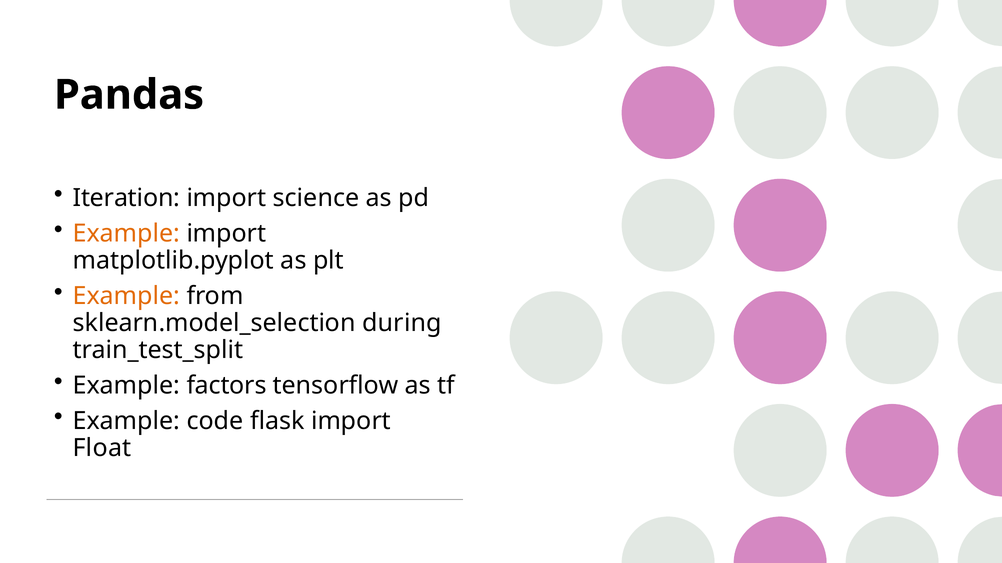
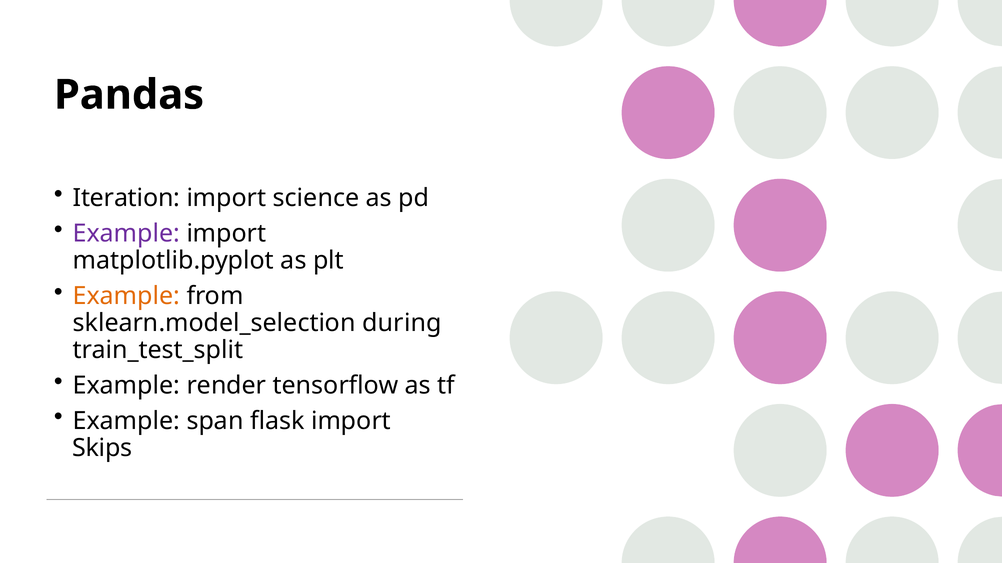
Example colour: orange -> purple (126, 234)
factors: factors -> render (226, 386)
code: code -> span (215, 421)
Float: Float -> Skips (102, 448)
